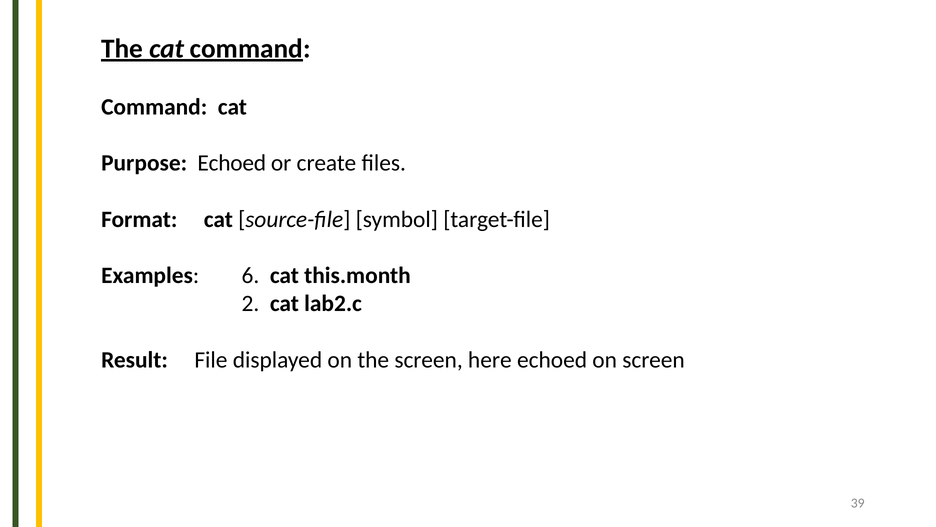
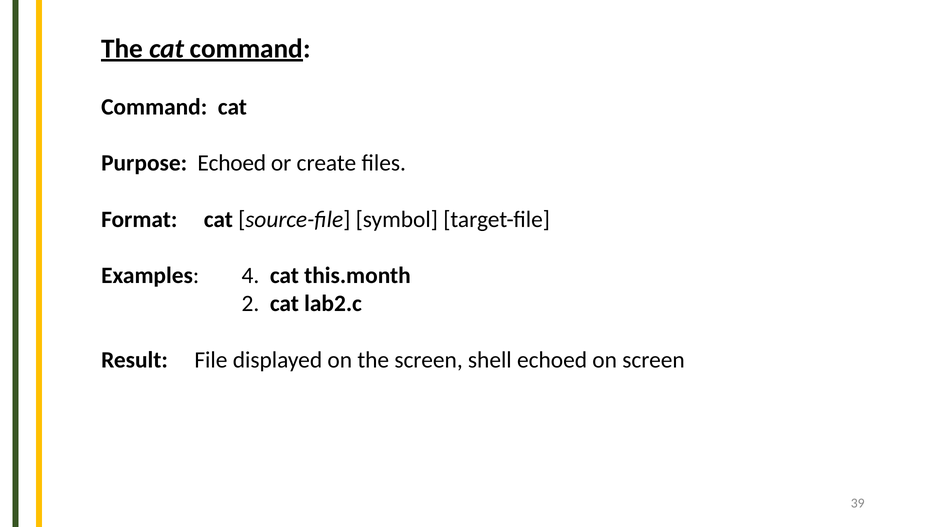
6: 6 -> 4 (250, 275)
here: here -> shell (490, 360)
